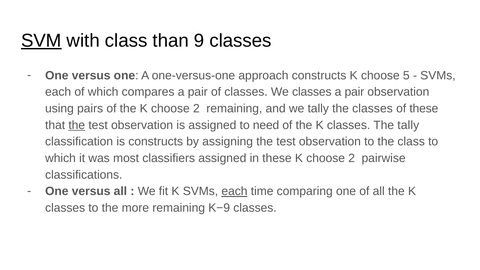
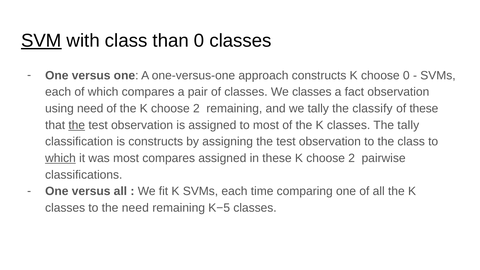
than 9: 9 -> 0 (199, 41)
choose 5: 5 -> 0 (406, 75)
pair: pair -> fact (354, 92)
using pairs: pairs -> need (90, 109)
the classes: classes -> classify (372, 109)
to need: need -> most (266, 125)
which underline: none -> present (60, 158)
most classifiers: classifiers -> compares (169, 158)
each underline: present -> none (234, 191)
the more: more -> need (135, 208)
K−9: K−9 -> K−5 (219, 208)
